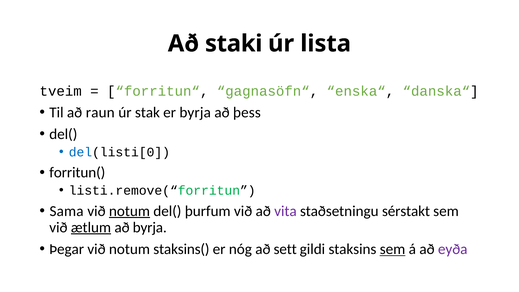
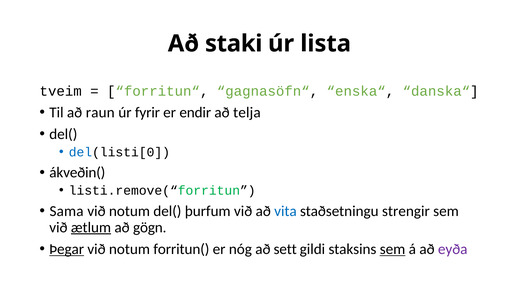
stak: stak -> fyrir (147, 112)
er byrja: byrja -> endir (195, 112)
þess: þess -> telja (247, 112)
forritun(: forritun( -> ákveðin( (77, 173)
notum underline: present -> none (129, 211)
vita colour: purple -> blue (285, 211)
sérstakt: sérstakt -> strengir (406, 211)
að byrja: byrja -> gögn (150, 227)
Þegar underline: none -> present (67, 249)
staksins(: staksins( -> forritun( (181, 249)
